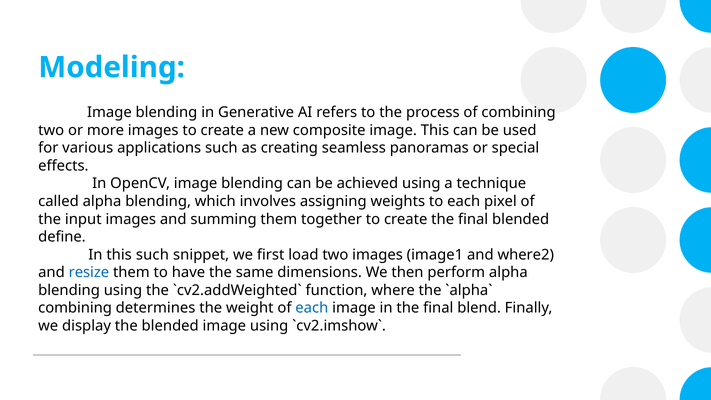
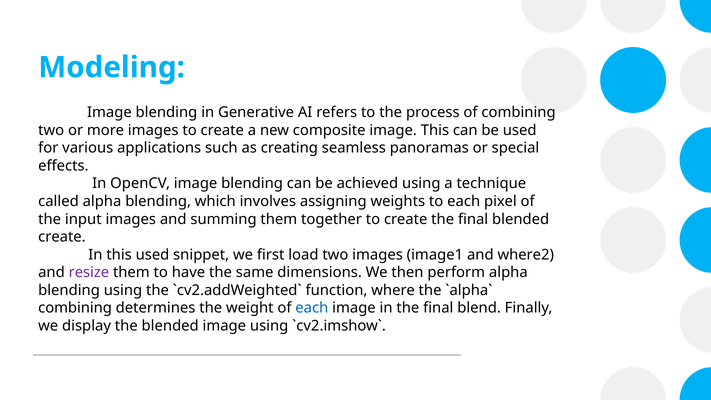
define: define -> create (62, 237)
this such: such -> used (153, 255)
resize colour: blue -> purple (89, 272)
